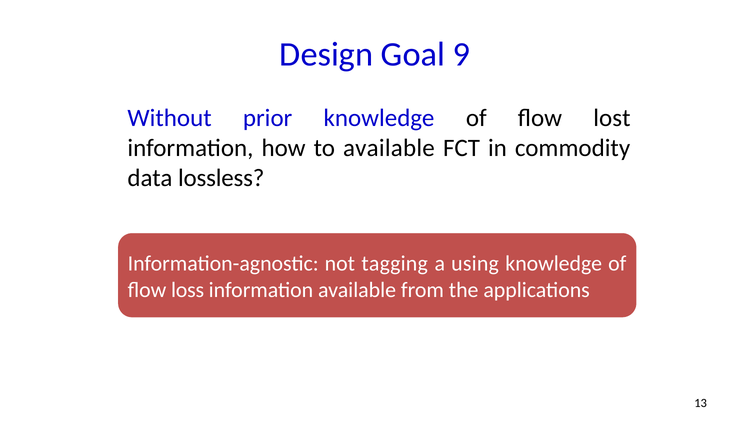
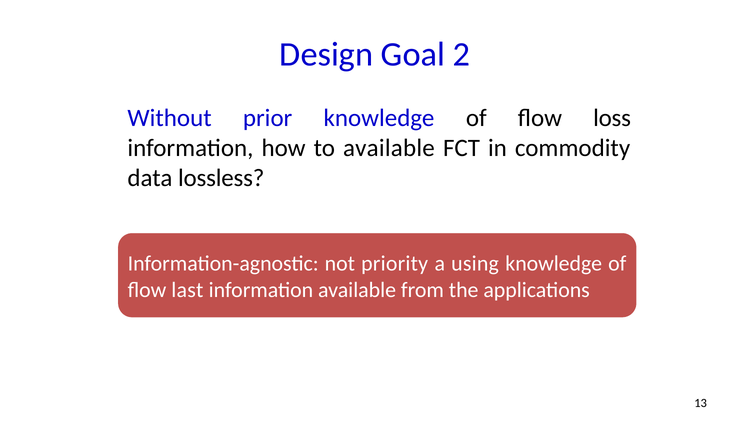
9: 9 -> 2 (462, 54)
lost: lost -> loss (612, 118)
tagging: tagging -> priority (395, 264)
loss: loss -> last (187, 290)
